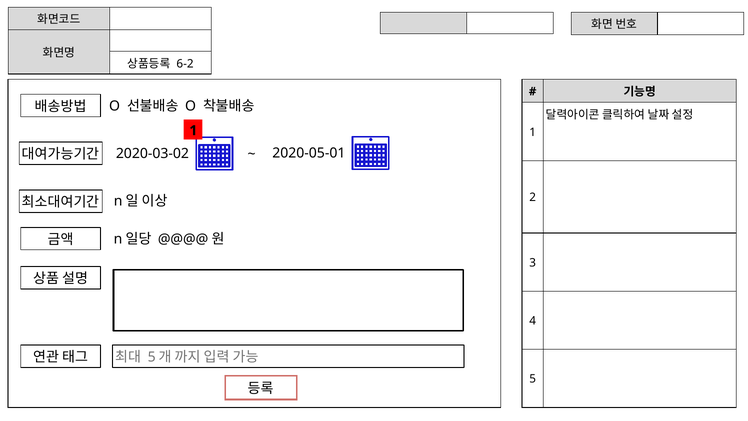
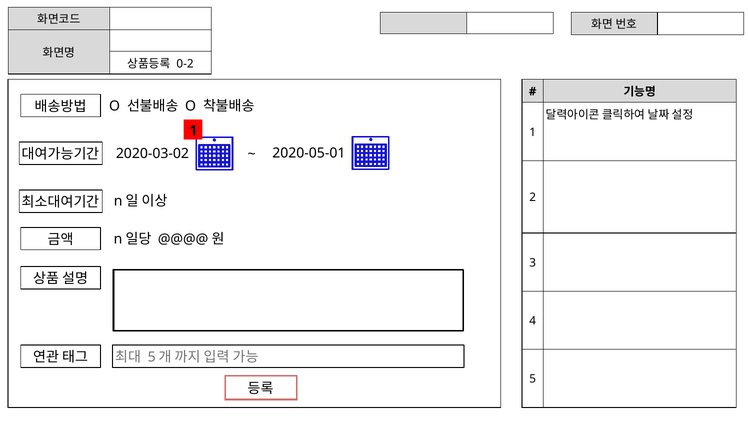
6-2: 6-2 -> 0-2 (185, 64)
